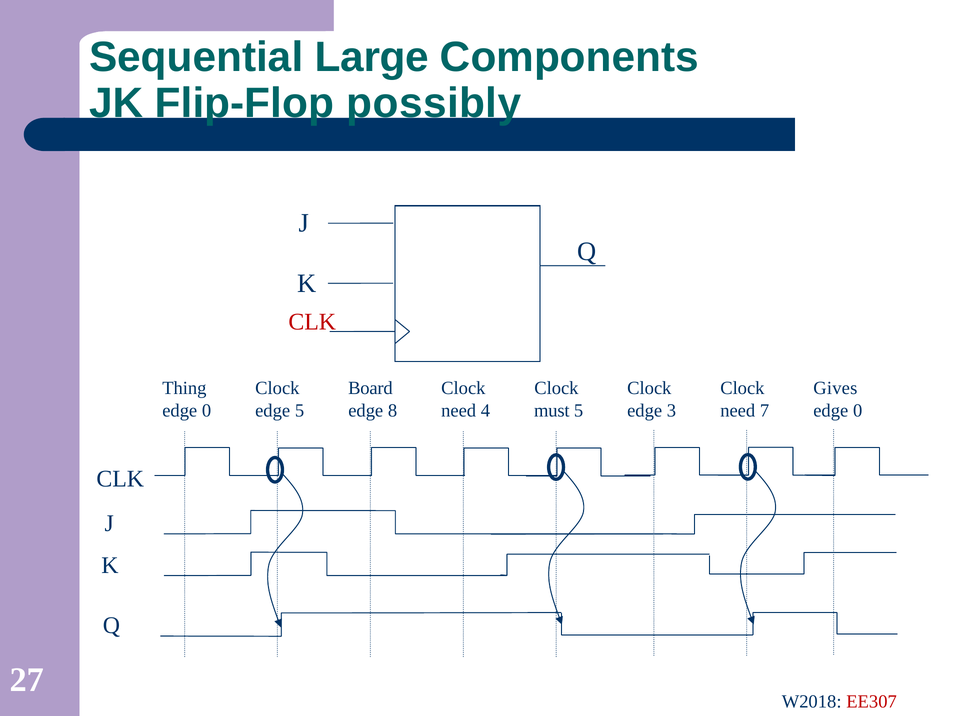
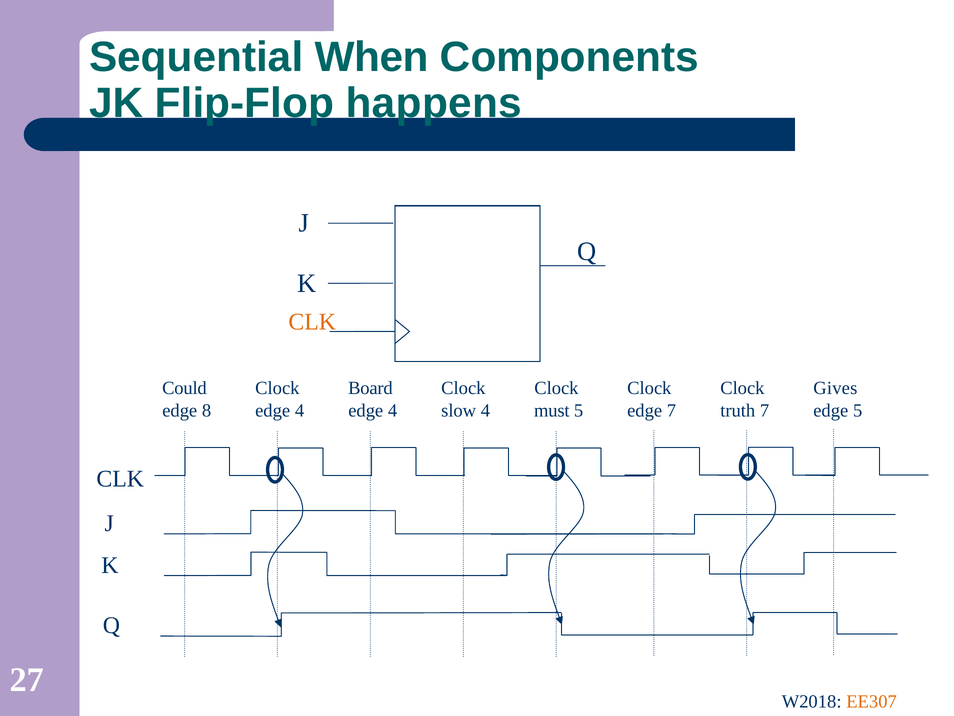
Large: Large -> When (372, 57)
possibly: possibly -> happens (434, 103)
CLK colour: red -> orange (312, 322)
Thing: Thing -> Could (184, 388)
0: 0 -> 8 (207, 410)
5: 5 -> 4 (300, 410)
8: 8 -> 4 (393, 410)
need: need -> slow (459, 410)
edge 3: 3 -> 7 (672, 410)
need: need -> truth (738, 410)
0: 0 -> 5 (858, 410)
EE307 colour: red -> orange (872, 701)
